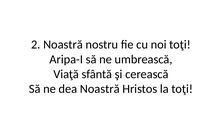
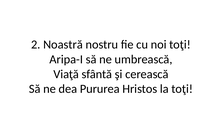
dea Noastră: Noastră -> Pururea (100, 89)
